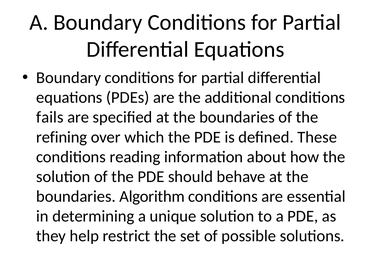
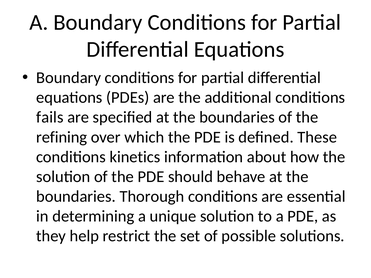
reading: reading -> kinetics (135, 157)
Algorithm: Algorithm -> Thorough (152, 197)
